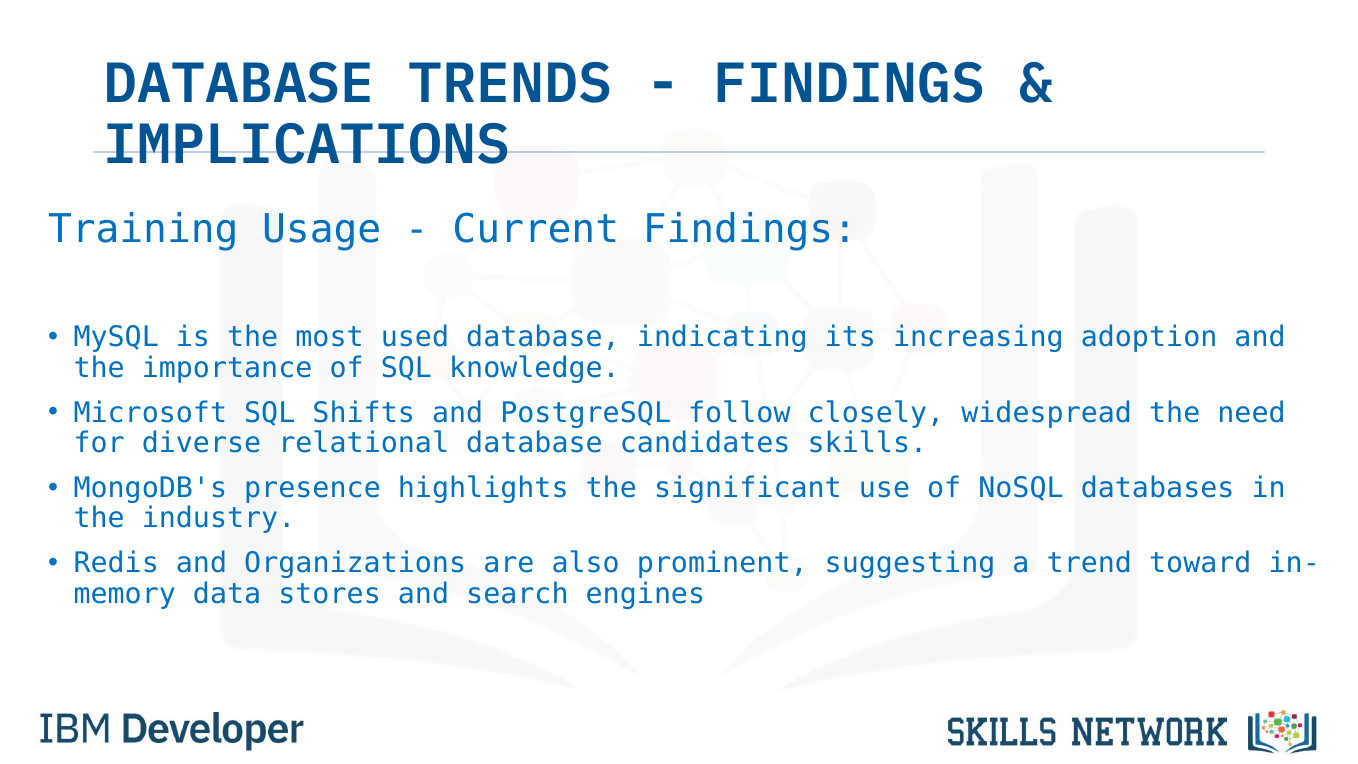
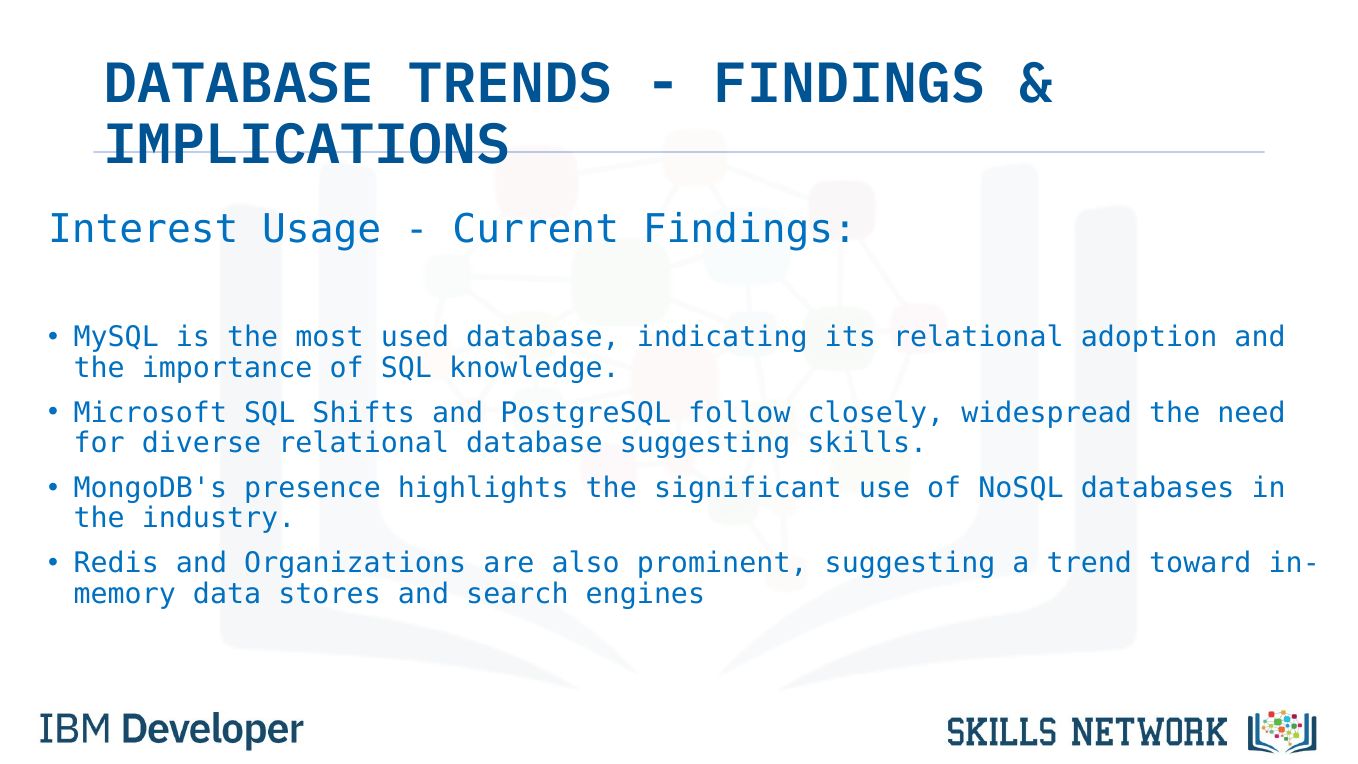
Training: Training -> Interest (143, 230)
its increasing: increasing -> relational (978, 337)
database candidates: candidates -> suggesting (705, 443)
